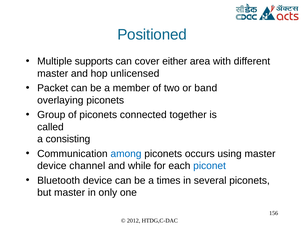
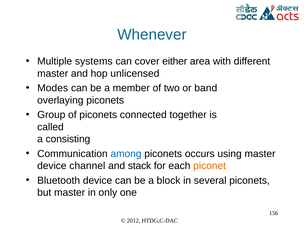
Positioned: Positioned -> Whenever (152, 35)
supports: supports -> systems (94, 61)
Packet: Packet -> Modes (53, 88)
while: while -> stack (140, 166)
piconet colour: blue -> orange (210, 166)
times: times -> block (169, 180)
